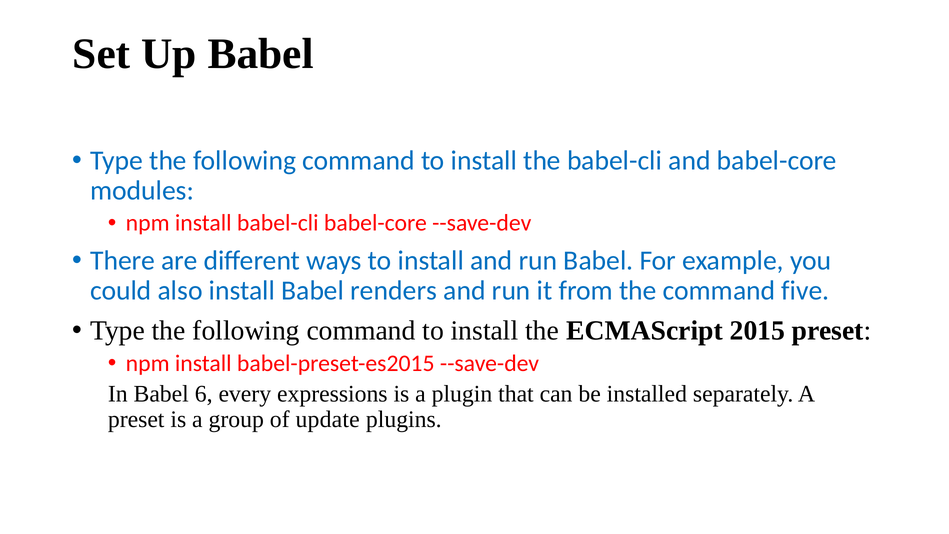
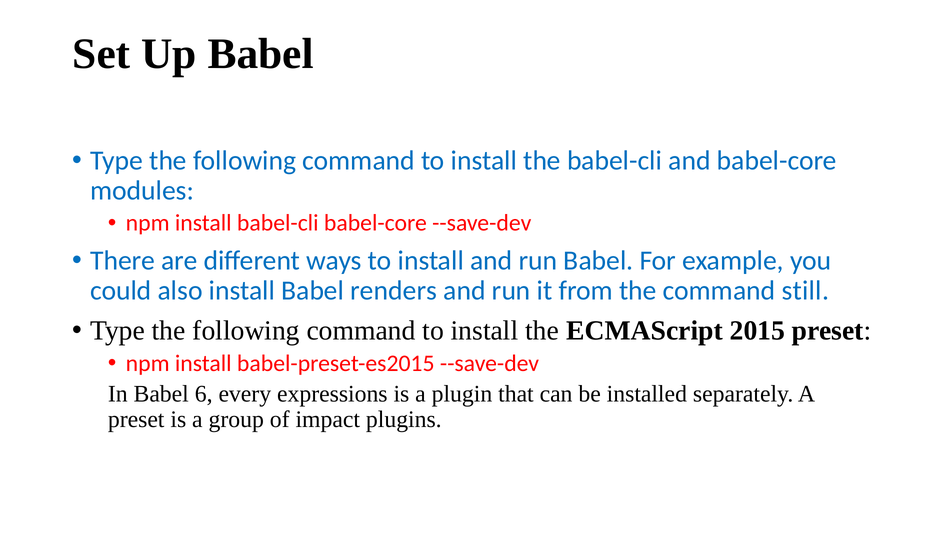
five: five -> still (805, 291)
update: update -> impact (328, 419)
